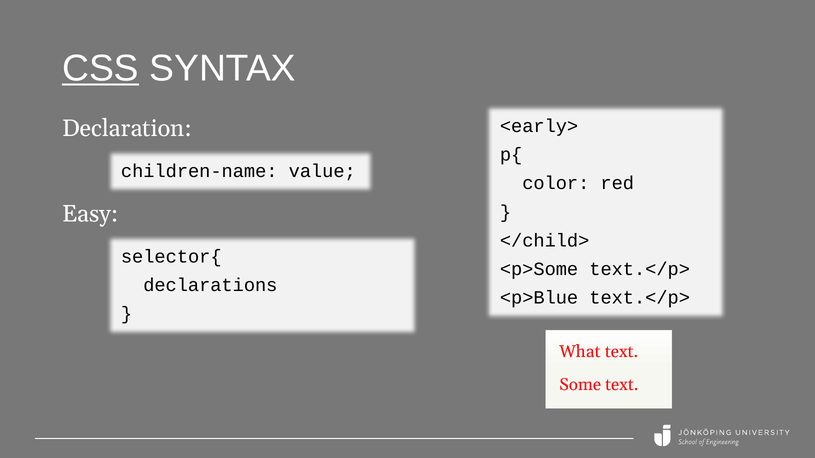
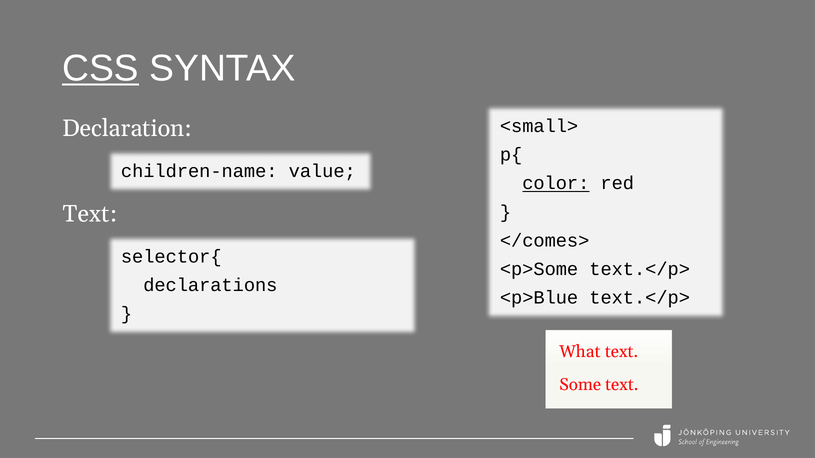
<early>: <early> -> <small> (539, 126)
color underline: none -> present (556, 183)
Easy: Easy -> Text (90, 214)
</child>: </child> -> </comes> (545, 241)
